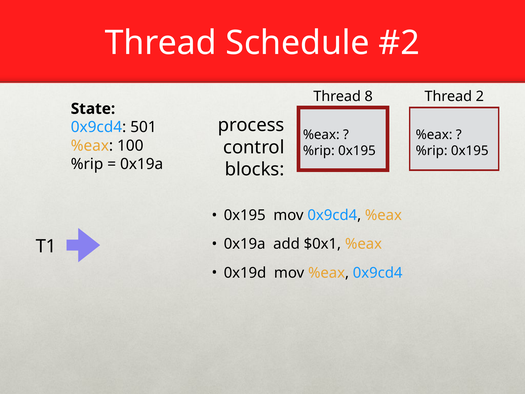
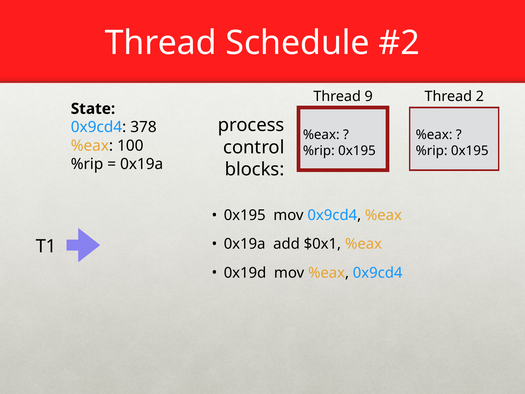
8: 8 -> 9 (369, 96)
501: 501 -> 378 (143, 127)
